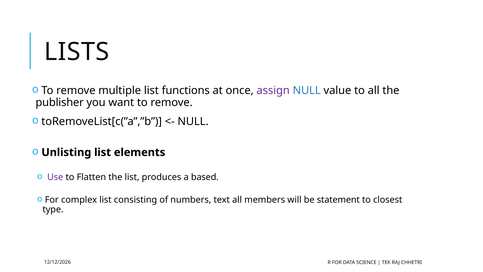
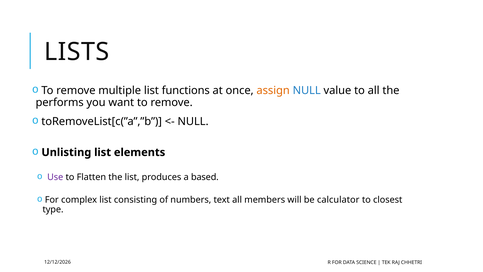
assign colour: purple -> orange (273, 90)
publisher: publisher -> performs (60, 102)
statement: statement -> calculator (338, 200)
